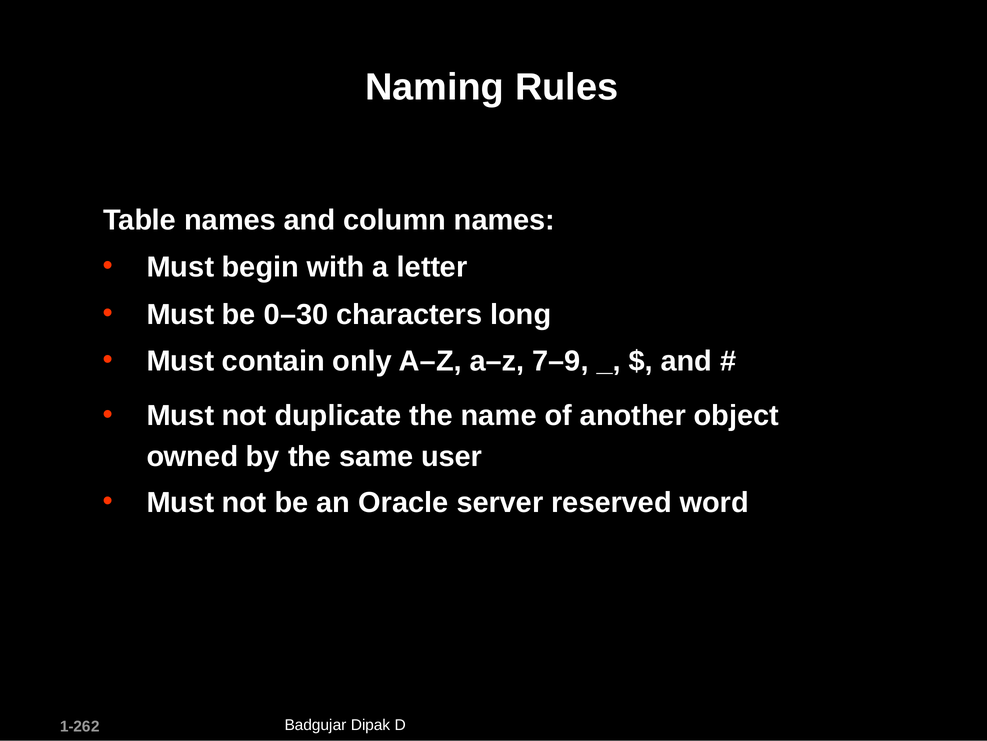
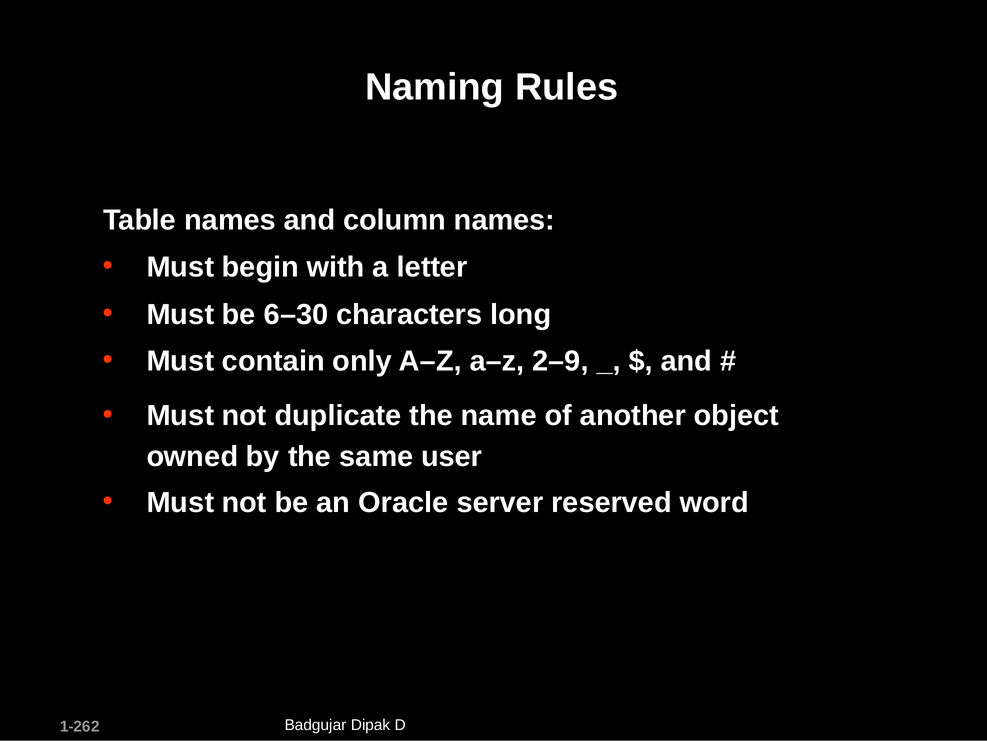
0–30: 0–30 -> 6–30 (296, 315)
7–9: 7–9 -> 2–9 (560, 361)
